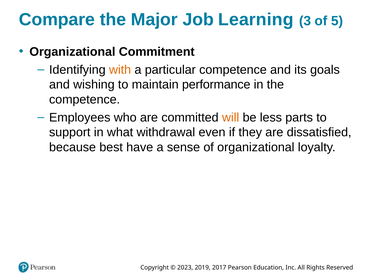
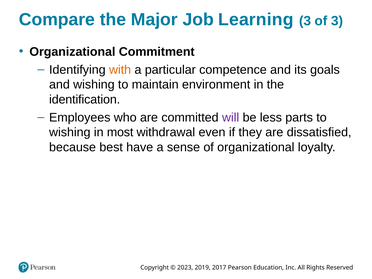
of 5: 5 -> 3 (337, 21)
performance: performance -> environment (216, 85)
competence: competence -> identification (85, 99)
will colour: orange -> purple (231, 117)
support: support -> wishing (70, 132)
what: what -> most (120, 132)
